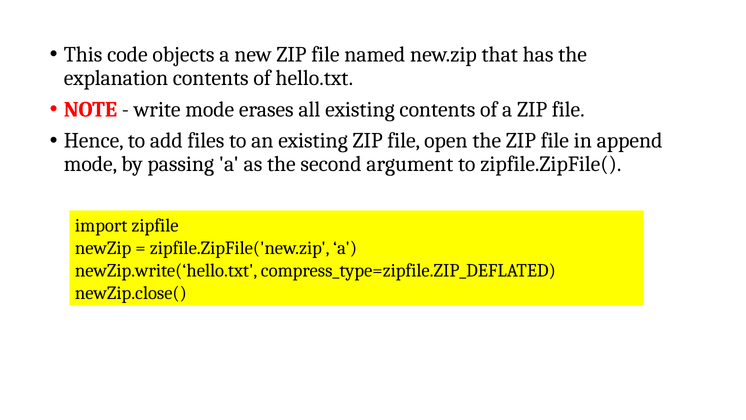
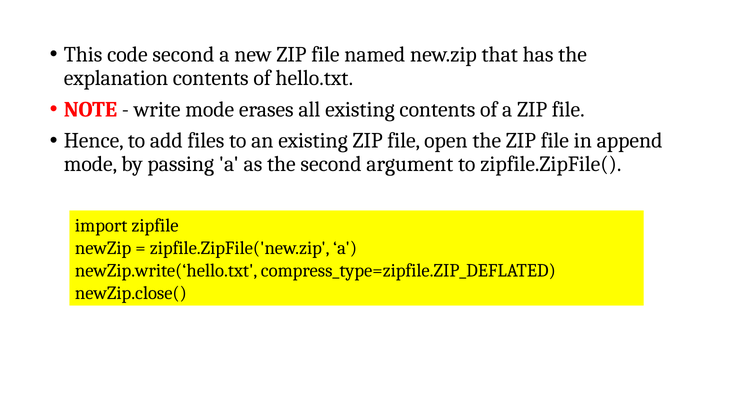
code objects: objects -> second (183, 55)
